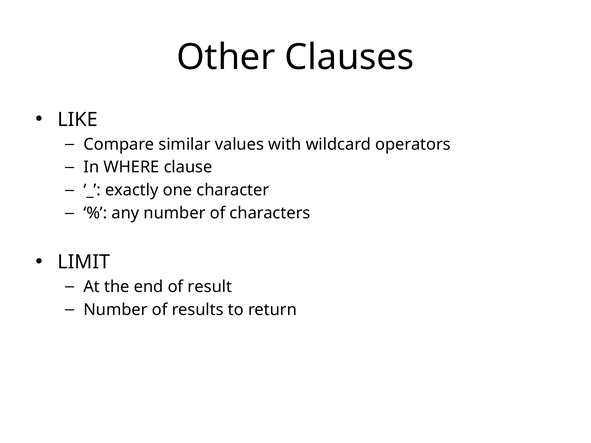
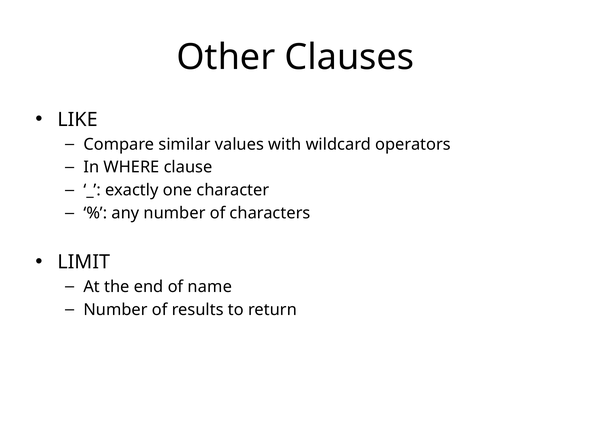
result: result -> name (210, 287)
